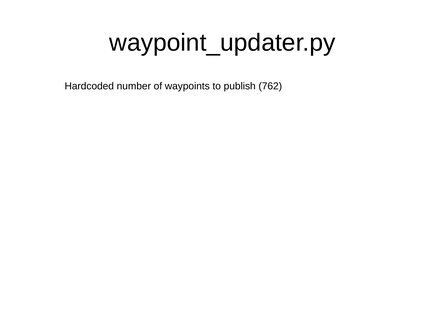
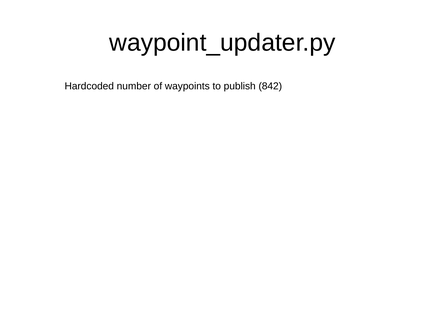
762: 762 -> 842 (270, 86)
